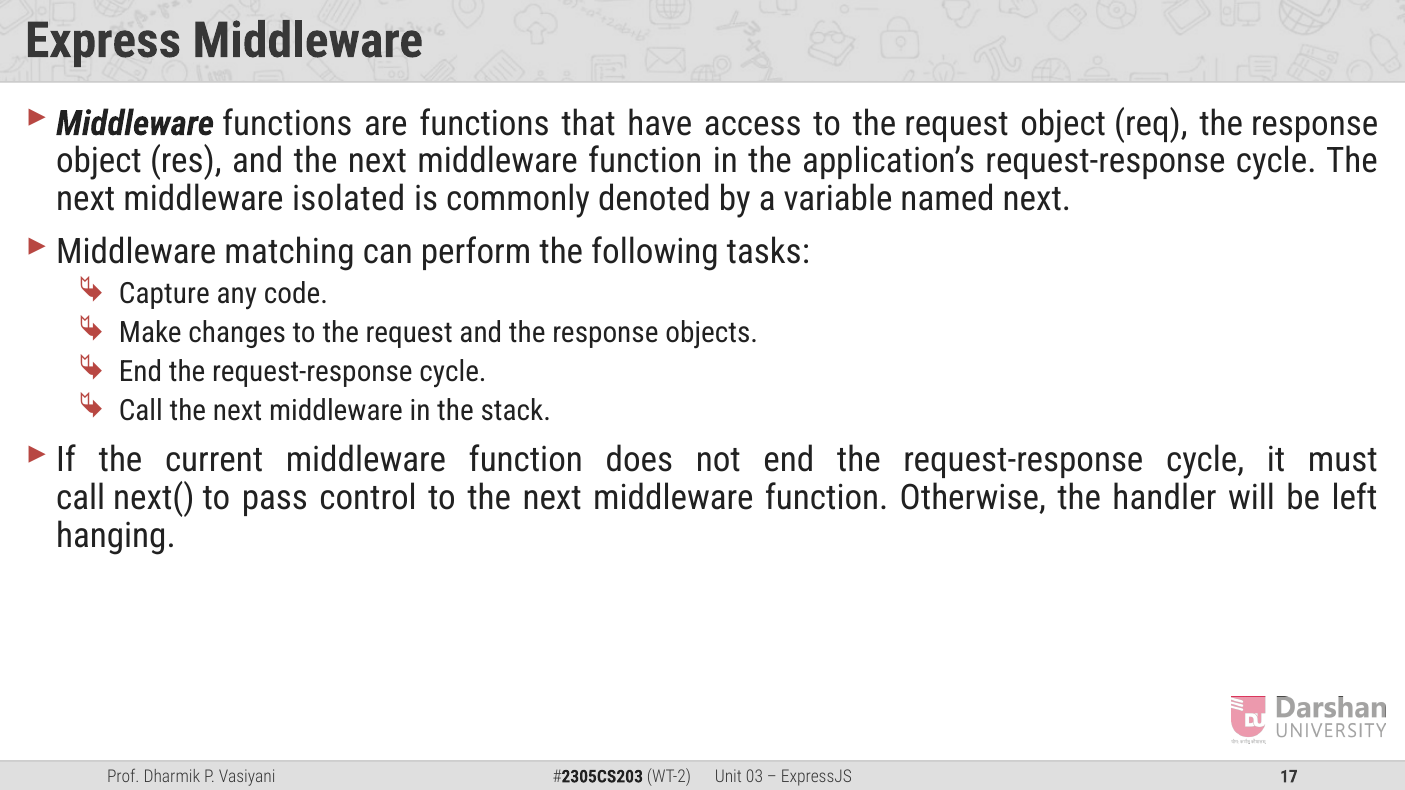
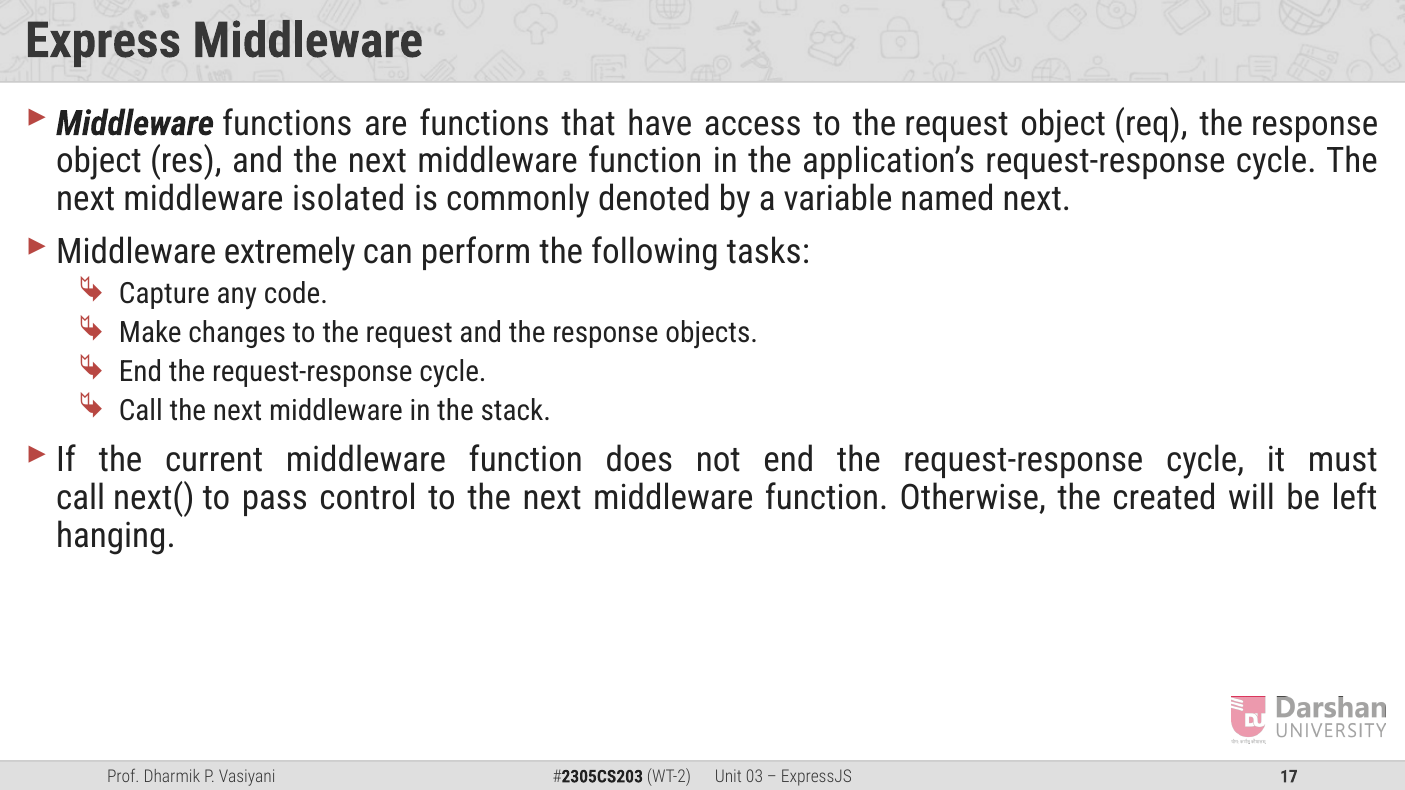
matching: matching -> extremely (290, 252)
handler: handler -> created (1165, 498)
